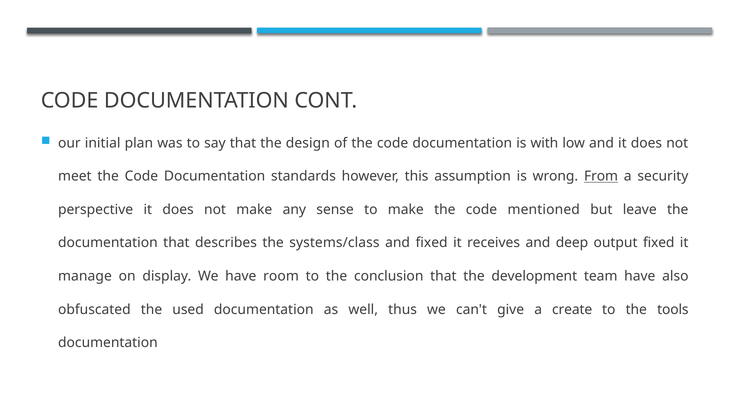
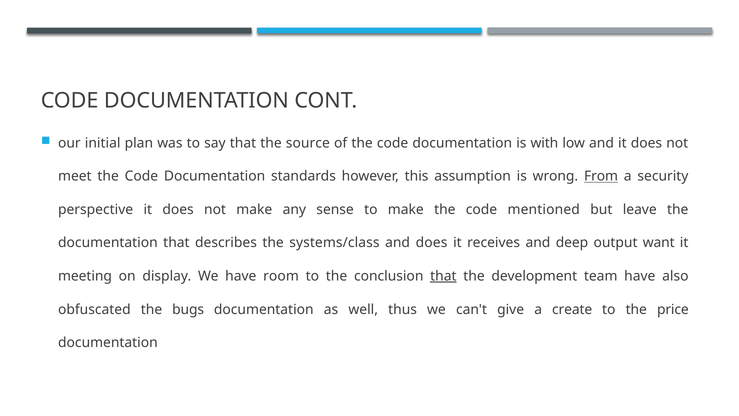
design: design -> source (308, 143)
and fixed: fixed -> does (432, 243)
output fixed: fixed -> want (659, 243)
manage: manage -> meeting (85, 276)
that underline: none -> present (443, 276)
used: used -> bugs (188, 309)
tools: tools -> price (673, 309)
